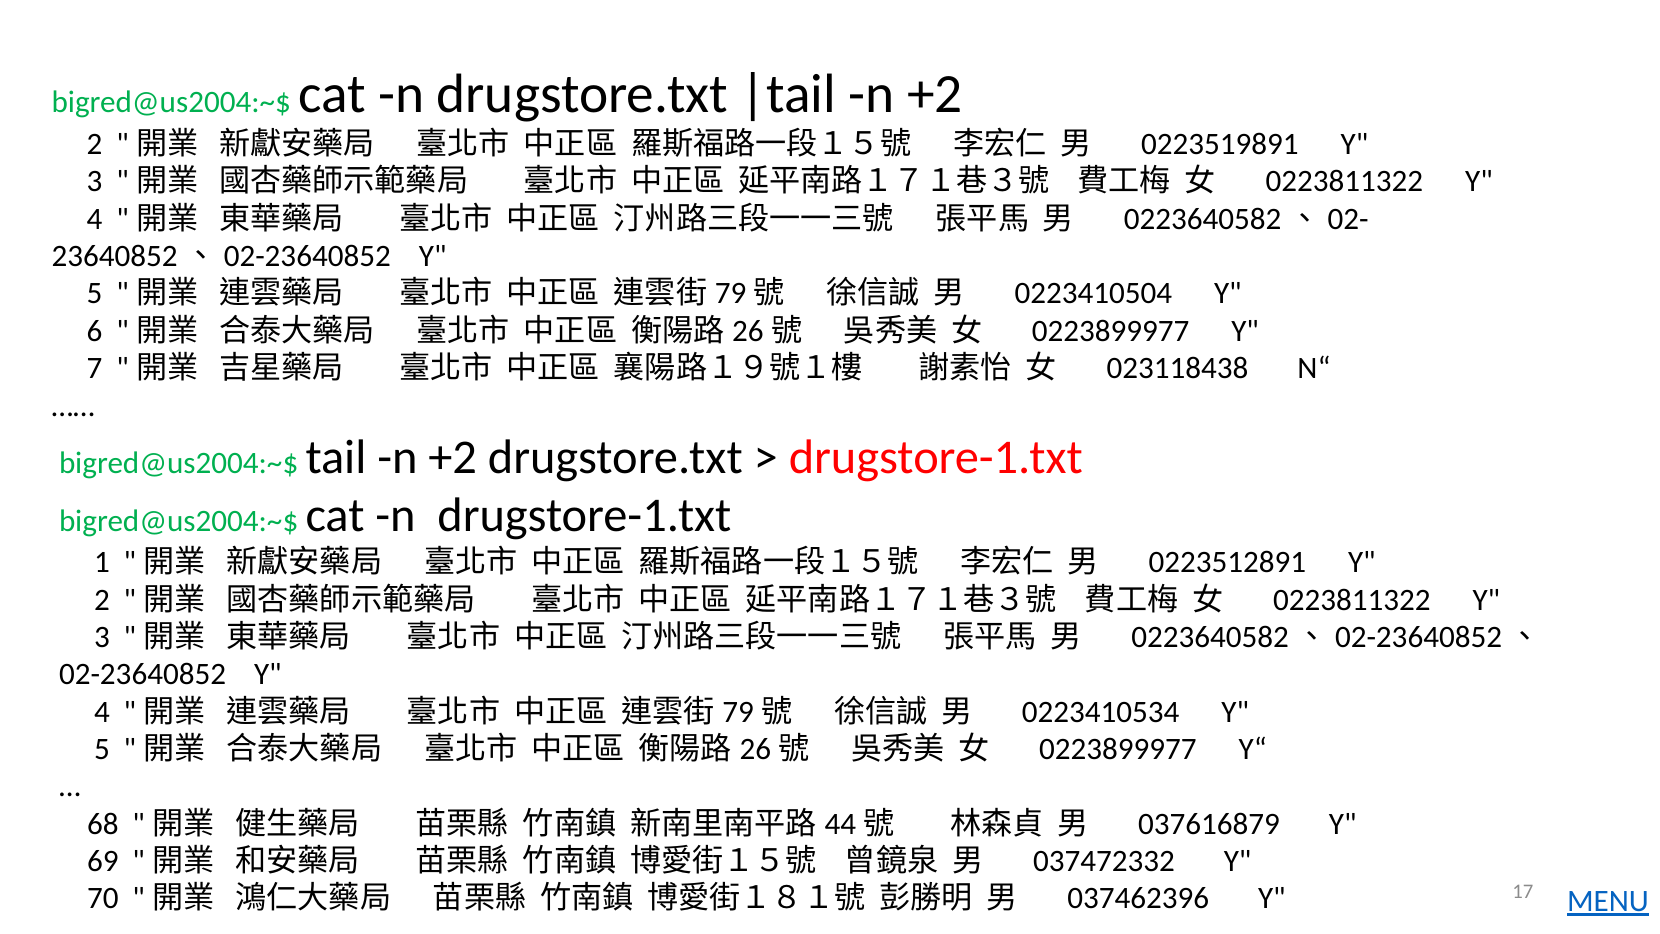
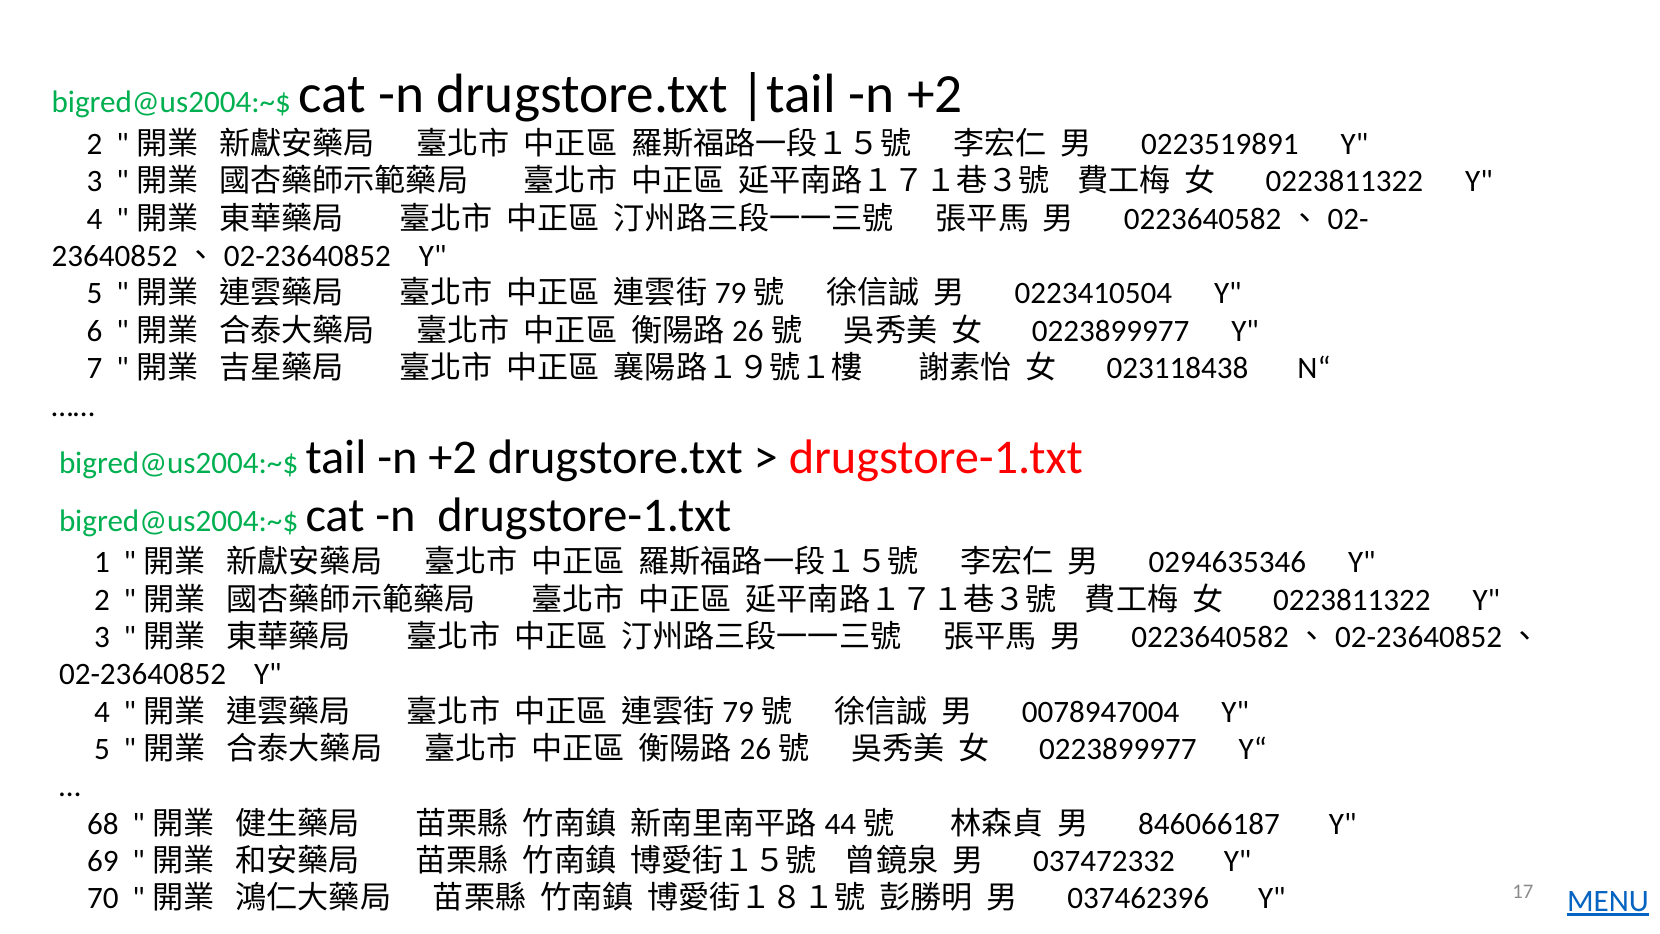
0223512891: 0223512891 -> 0294635346 (1227, 562)
0223410534: 0223410534 -> 0078947004 (1101, 712)
037616879: 037616879 -> 846066187 (1209, 824)
